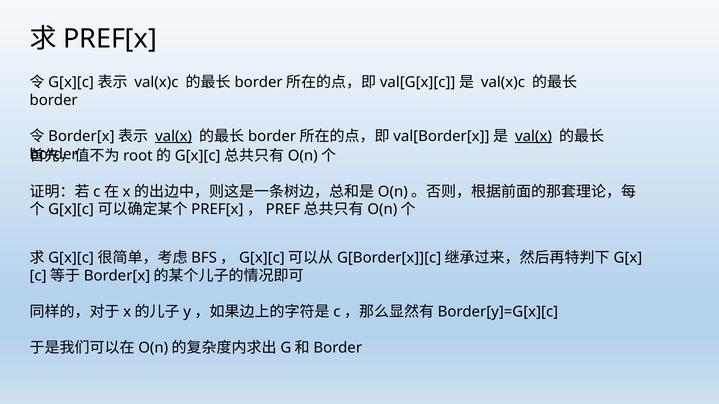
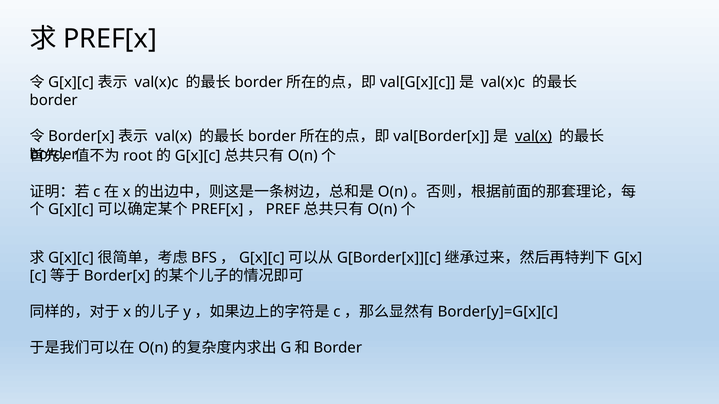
val(x underline: present -> none (174, 136)
